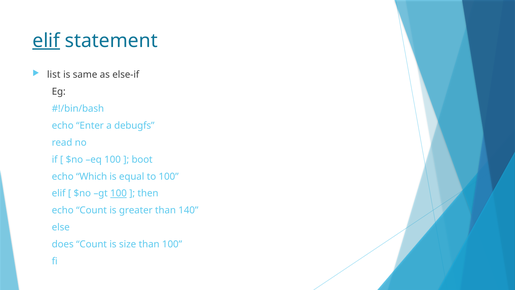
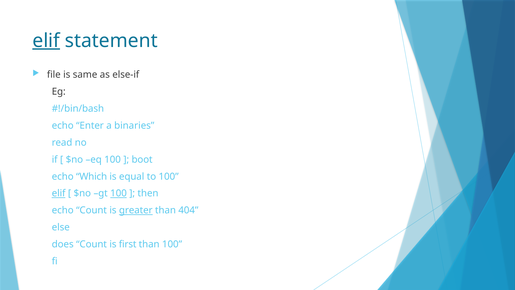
list: list -> file (54, 75)
debugfs: debugfs -> binaries (134, 125)
elif underline: none -> present (59, 193)
greater underline: none -> present (136, 210)
140: 140 -> 404 (188, 210)
size: size -> first (128, 244)
